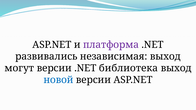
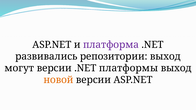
независимая: независимая -> репозитории (114, 57)
библиотека: библиотека -> платформы (128, 68)
новой colour: blue -> orange (58, 80)
